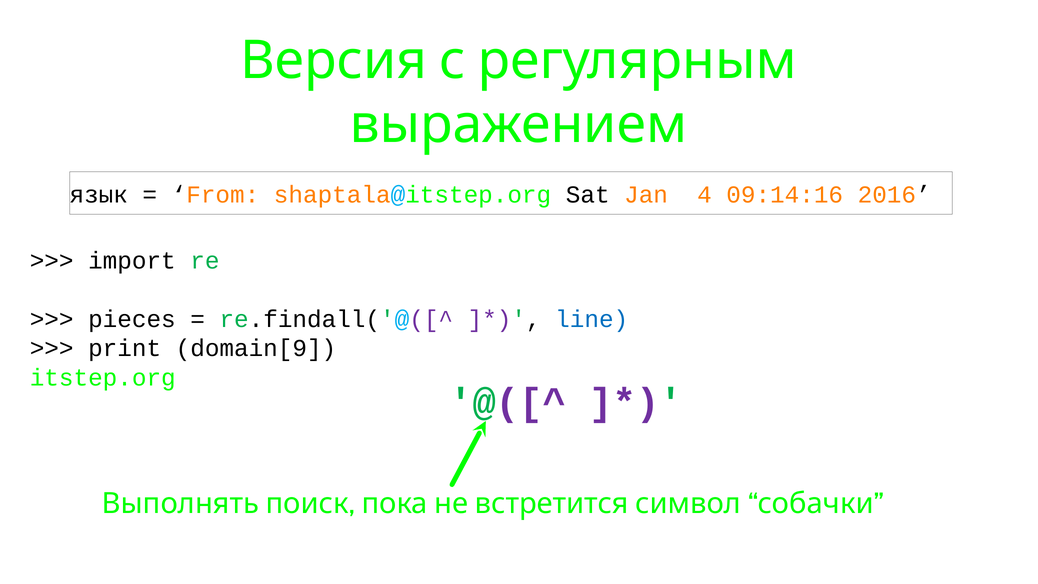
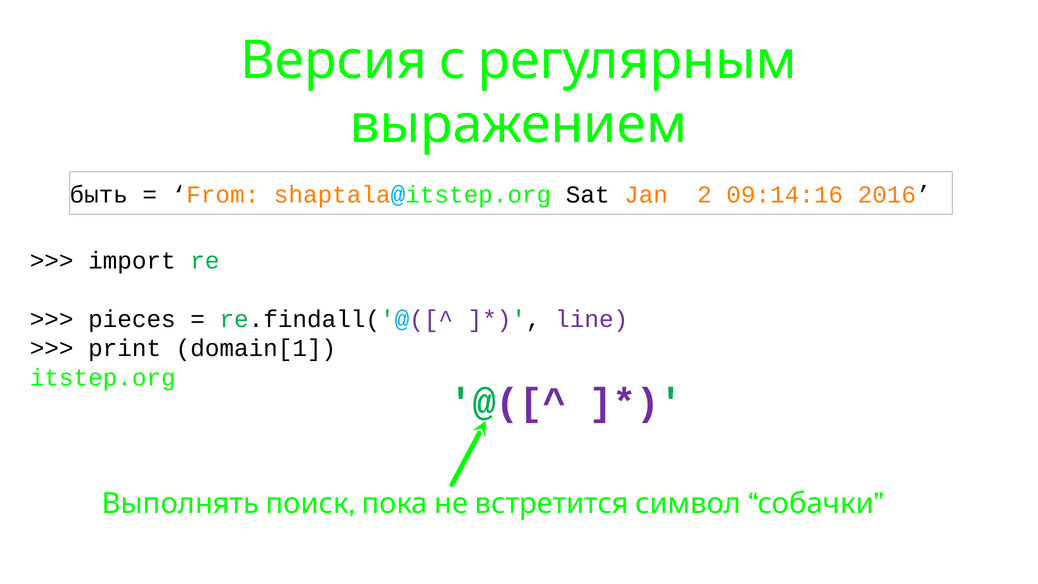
язык: язык -> быть (99, 195)
4: 4 -> 2 (704, 195)
line colour: blue -> purple (592, 319)
domain[9: domain[9 -> domain[1 (256, 348)
